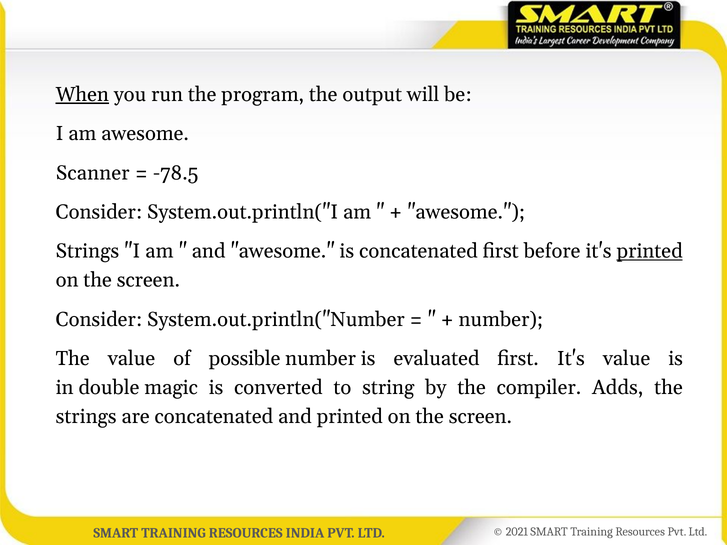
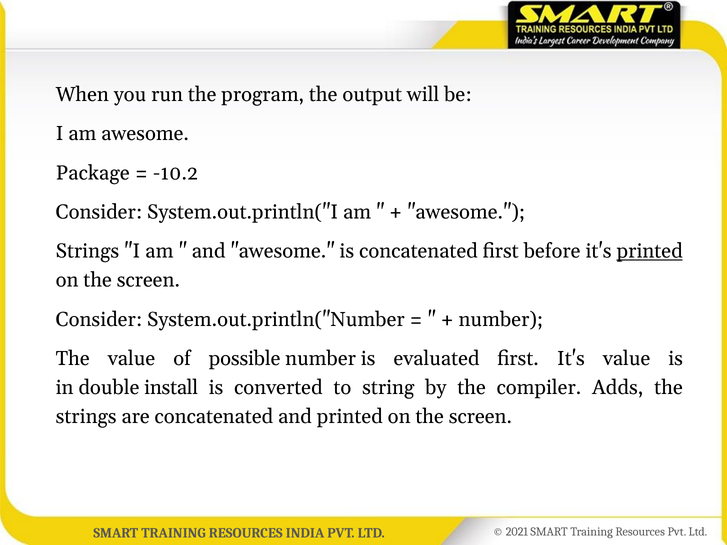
When underline: present -> none (82, 95)
Scanner: Scanner -> Package (93, 173)
-78.5: -78.5 -> -10.2 (176, 173)
magic: magic -> install (171, 388)
